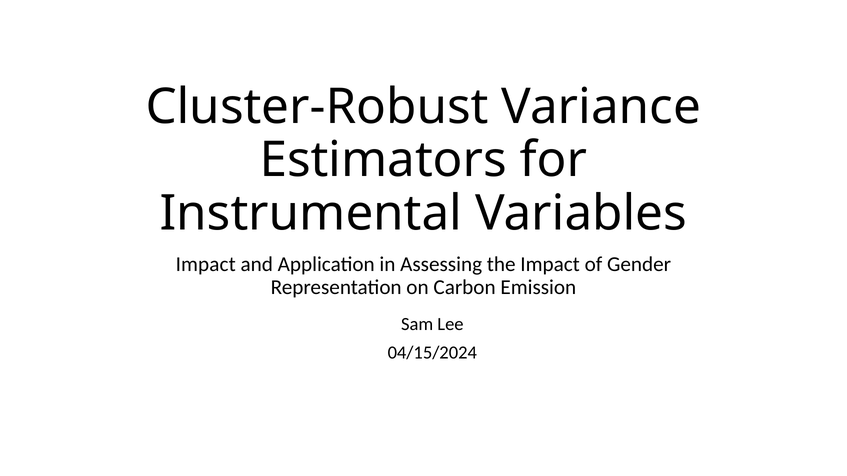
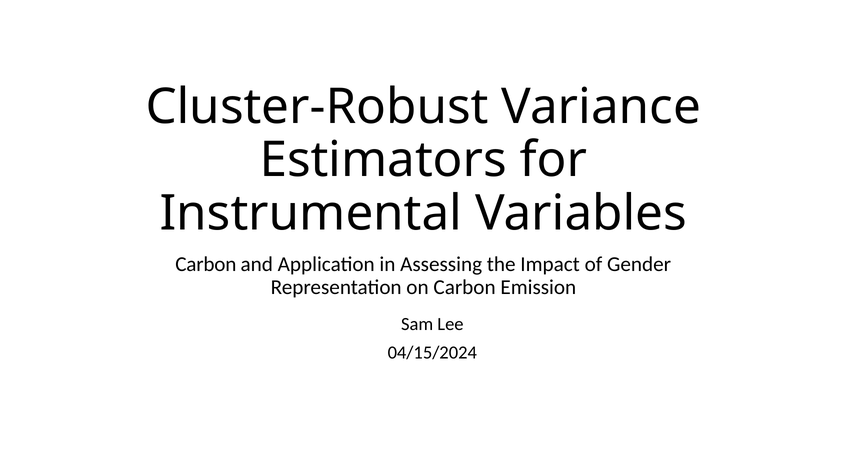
Impact: Impact -> Carbon (206, 265)
